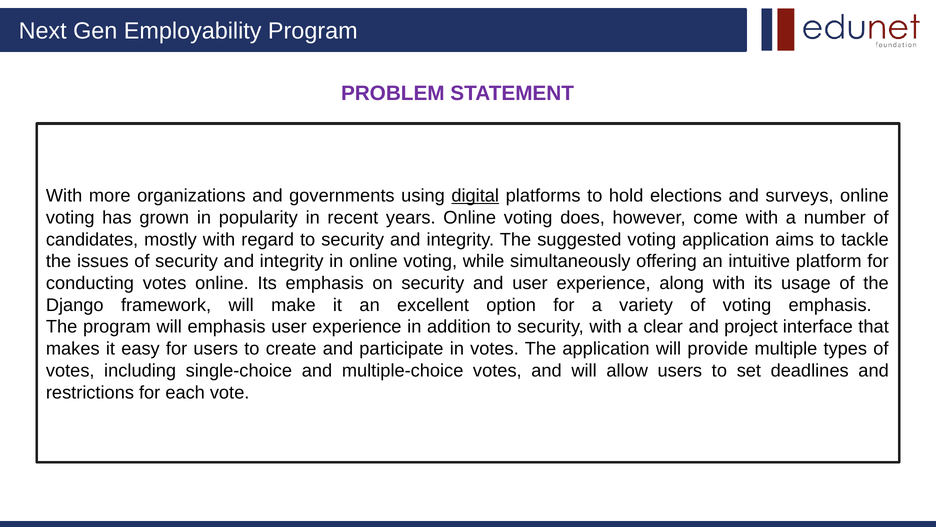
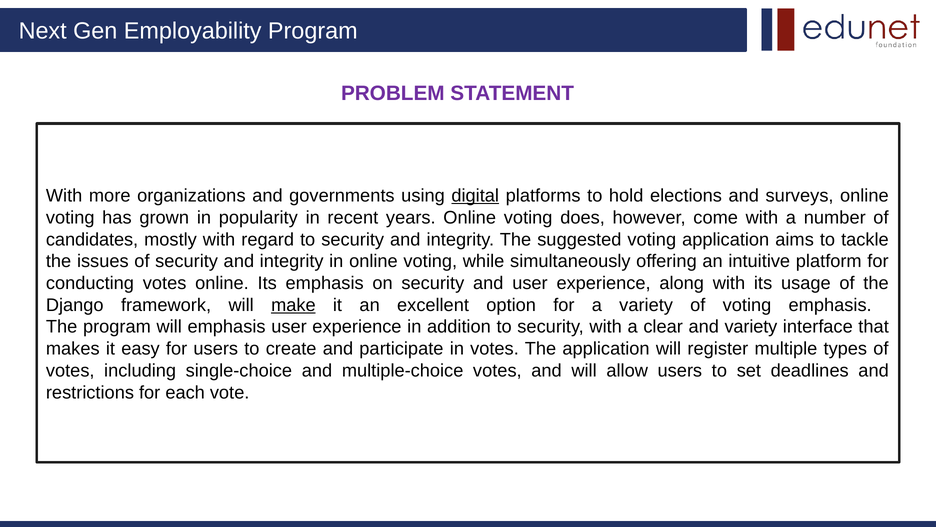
make underline: none -> present (293, 305)
and project: project -> variety (751, 327)
provide: provide -> register (718, 349)
